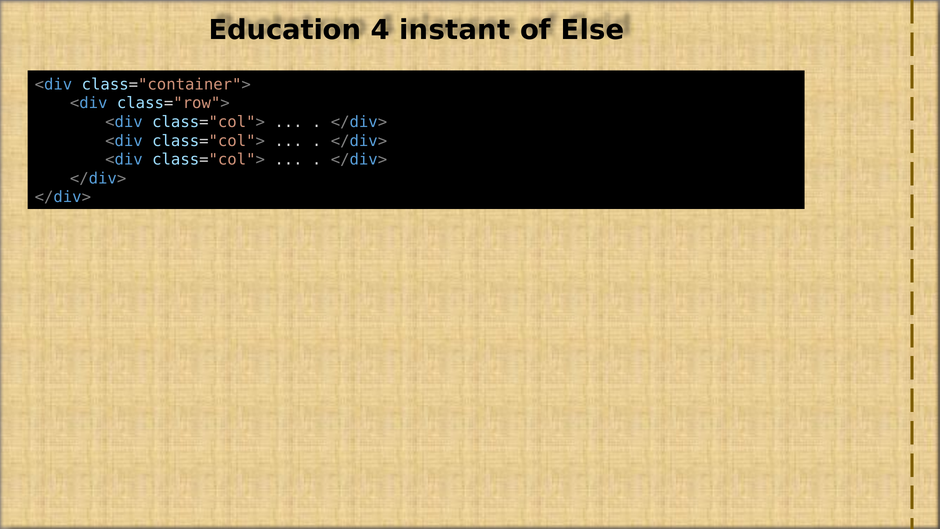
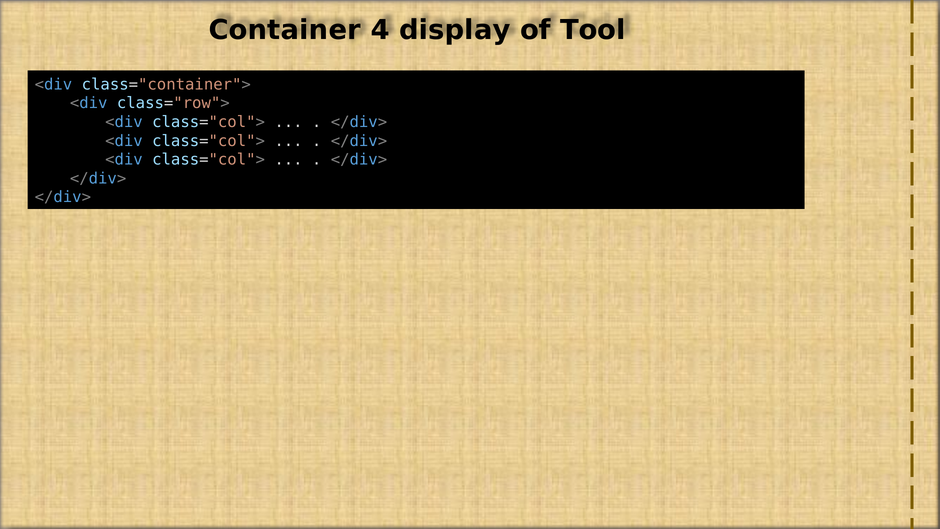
Education: Education -> Container (285, 30)
instant: instant -> display (455, 30)
Else: Else -> Tool (593, 30)
